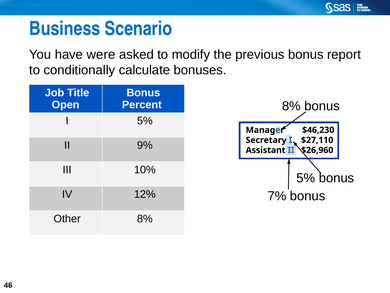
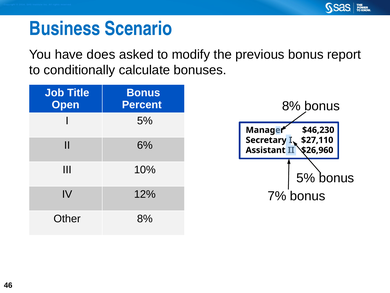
were: were -> does (101, 54)
9%: 9% -> 6% (145, 145)
